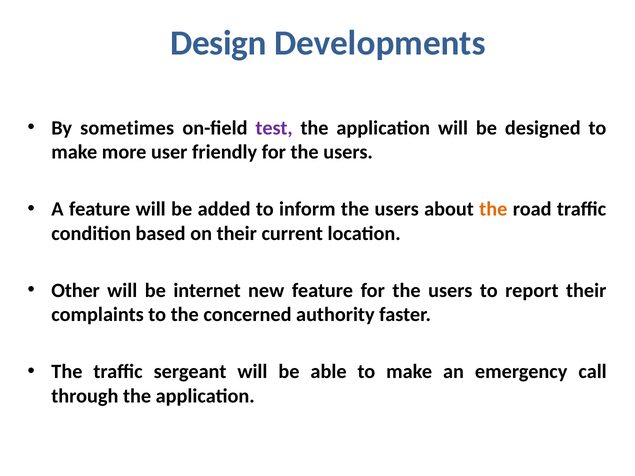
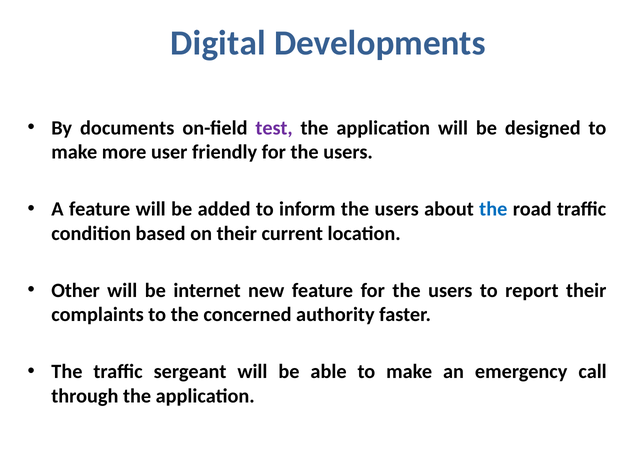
Design: Design -> Digital (218, 43)
sometimes: sometimes -> documents (127, 128)
the colour: orange -> blue (493, 209)
